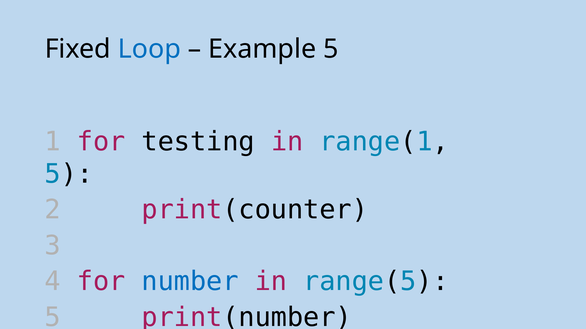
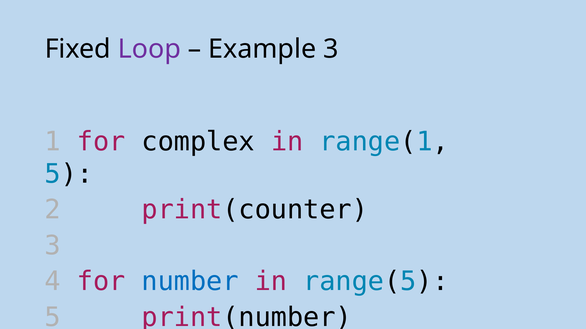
Loop colour: blue -> purple (149, 49)
Example 5: 5 -> 3 (331, 49)
testing: testing -> complex (198, 142)
